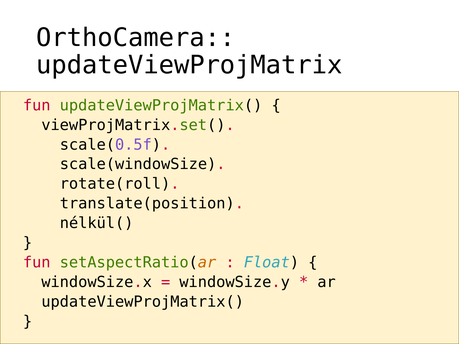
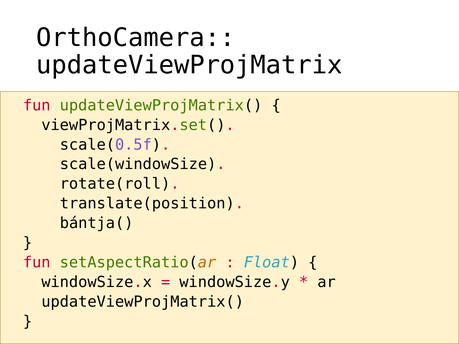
nélkül(: nélkül( -> bántja( (97, 223)
